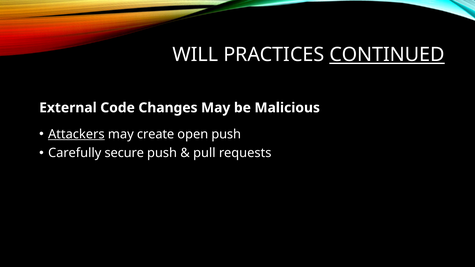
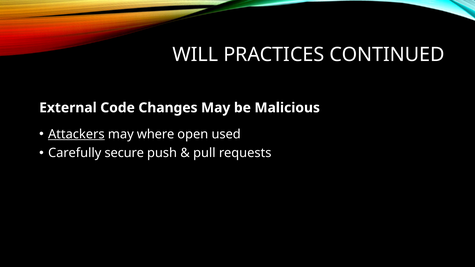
CONTINUED underline: present -> none (387, 55)
create: create -> where (156, 134)
open push: push -> used (226, 134)
